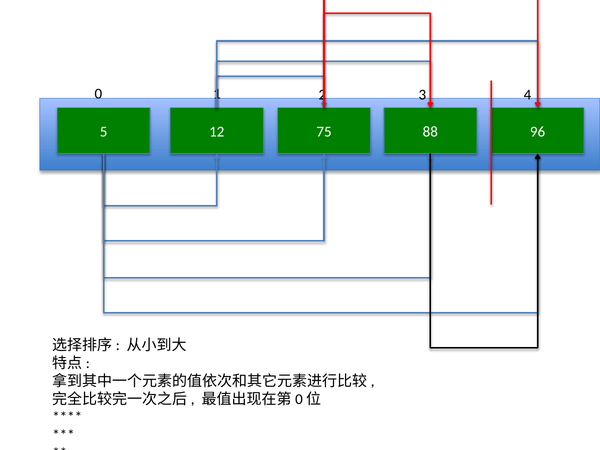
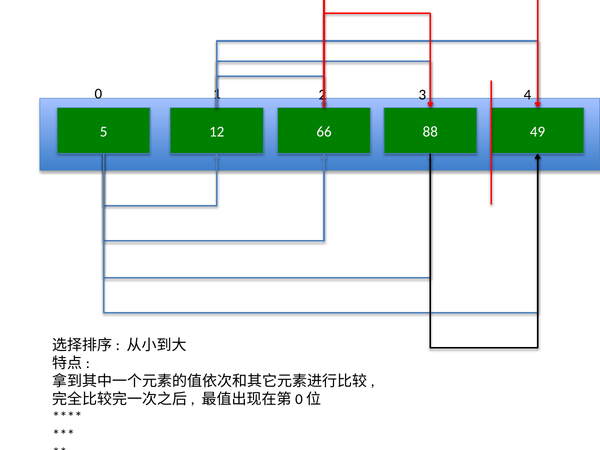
75: 75 -> 66 (324, 132)
96: 96 -> 49 (538, 132)
